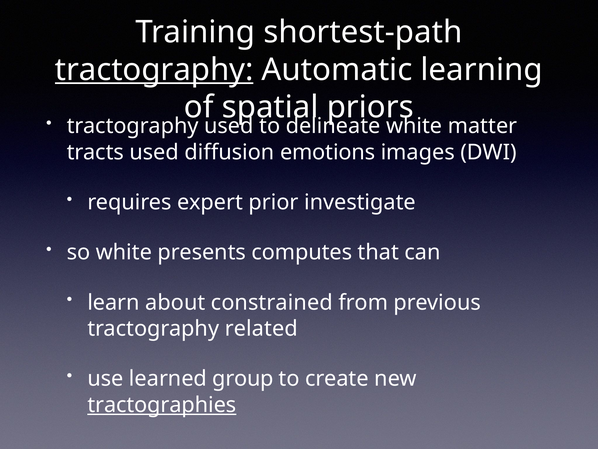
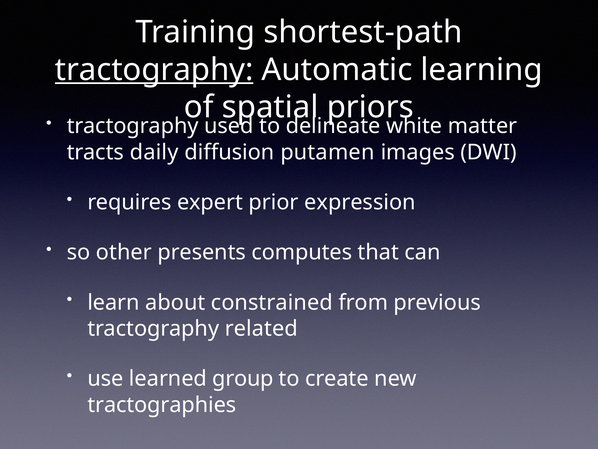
tracts used: used -> daily (154, 152)
emotions: emotions -> putamen (327, 152)
investigate: investigate -> expression (360, 202)
so white: white -> other (124, 252)
tractographies underline: present -> none (162, 404)
